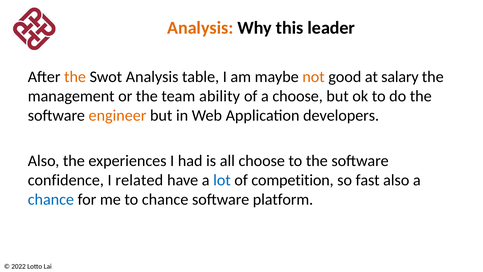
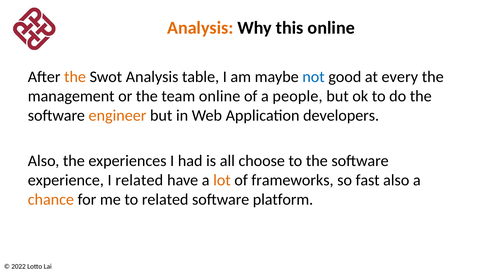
this leader: leader -> online (331, 28)
not colour: orange -> blue (314, 77)
salary: salary -> every (400, 77)
team ability: ability -> online (220, 96)
a choose: choose -> people (298, 96)
confidence: confidence -> experience (66, 180)
lot colour: blue -> orange (222, 180)
competition: competition -> frameworks (292, 180)
chance colour: blue -> orange (51, 199)
to chance: chance -> related (165, 199)
